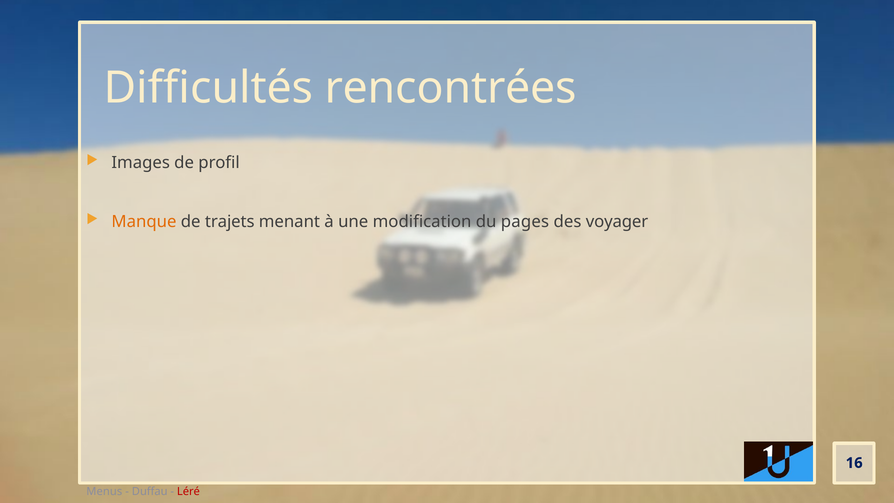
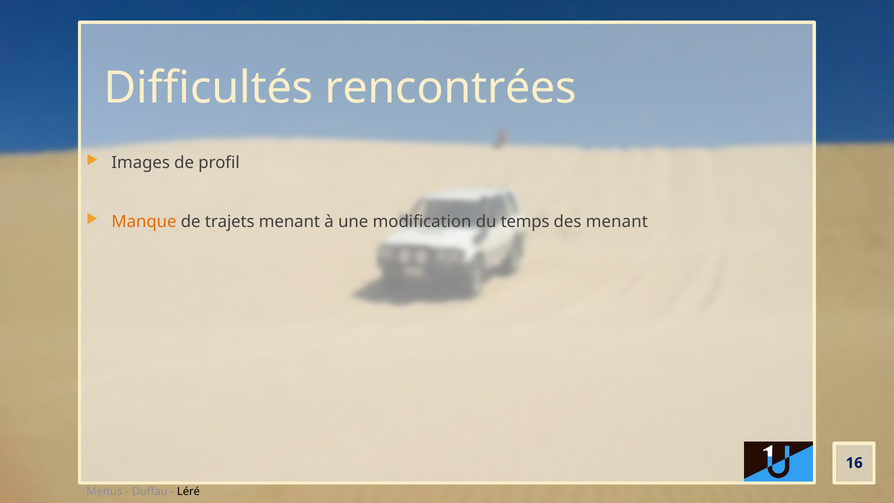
pages: pages -> temps (525, 222)
des voyager: voyager -> menant (617, 222)
Léré colour: red -> black (188, 492)
